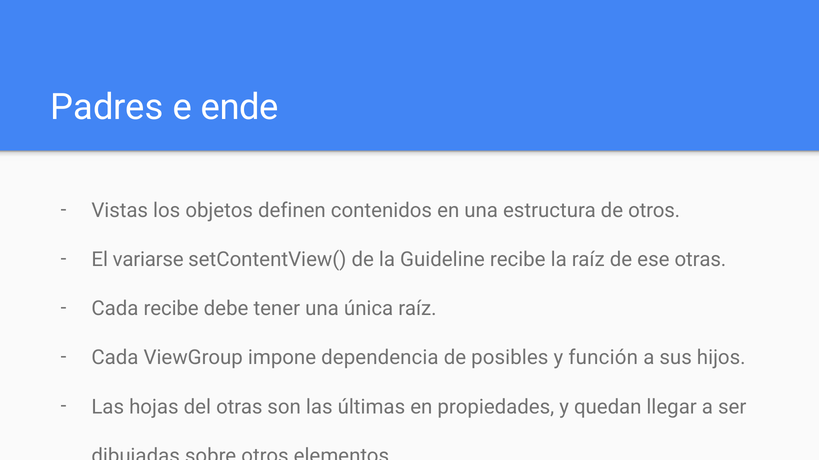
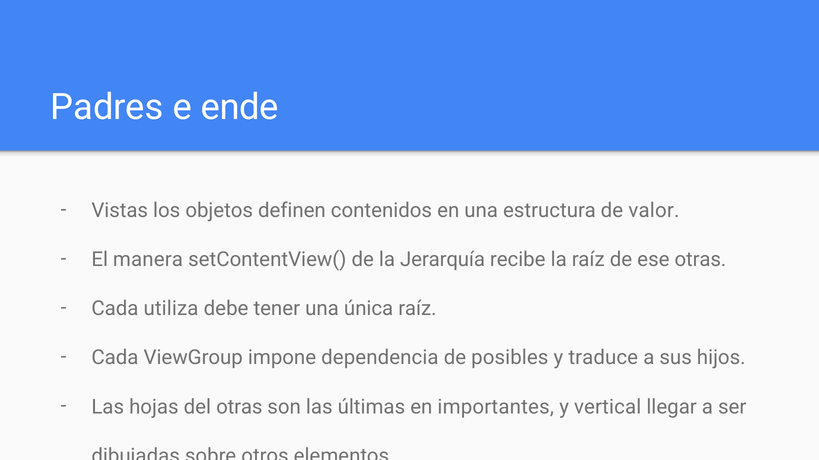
de otros: otros -> valor (654, 211)
variarse: variarse -> manera (148, 260)
Guideline: Guideline -> Jerarquía (443, 260)
Cada recibe: recibe -> utiliza (171, 309)
función: función -> traduce (603, 358)
propiedades: propiedades -> importantes (496, 407)
quedan: quedan -> vertical (608, 407)
